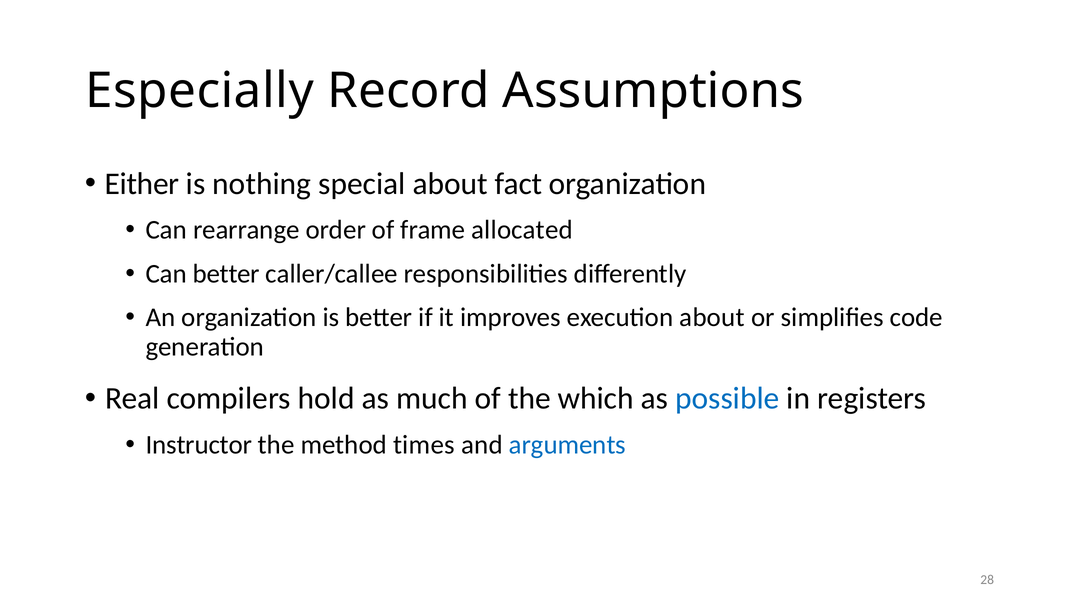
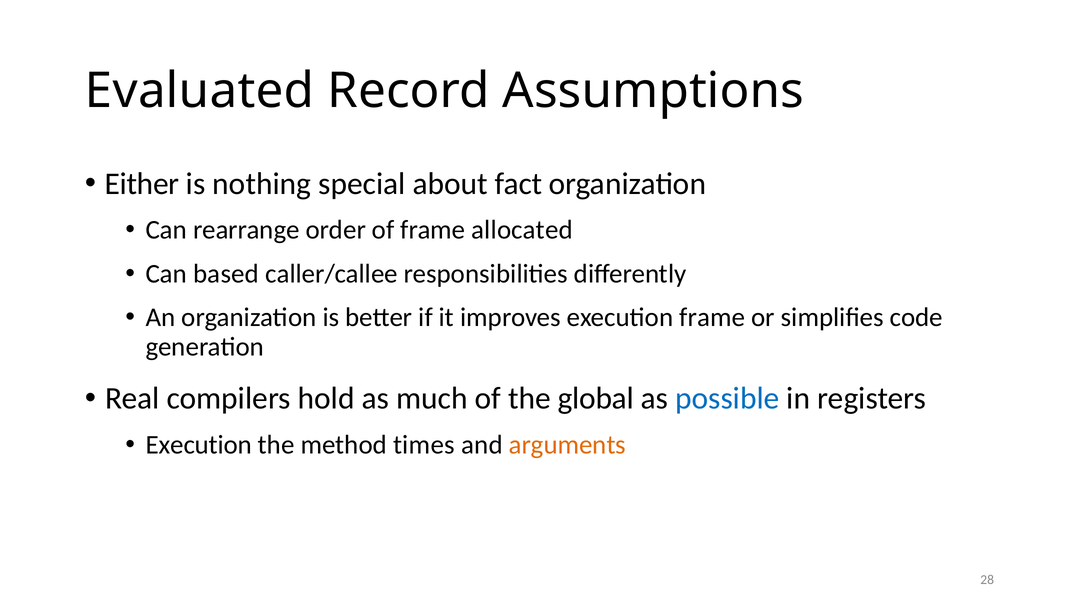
Especially: Especially -> Evaluated (200, 91)
Can better: better -> based (226, 274)
execution about: about -> frame (712, 317)
which: which -> global (596, 398)
Instructor: Instructor -> Execution (199, 445)
arguments colour: blue -> orange (567, 445)
